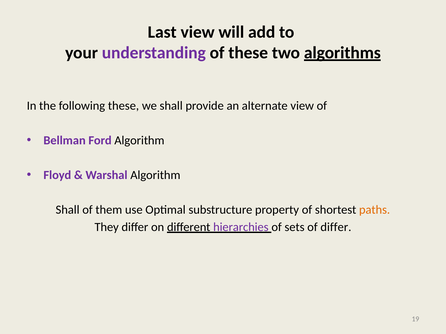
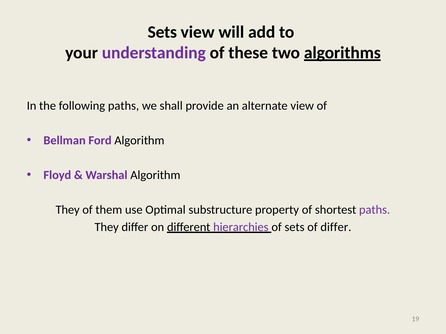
Last: Last -> Sets (162, 32)
following these: these -> paths (124, 106)
Shall: Shall -> They (68, 210)
paths colour: orange -> purple (375, 210)
